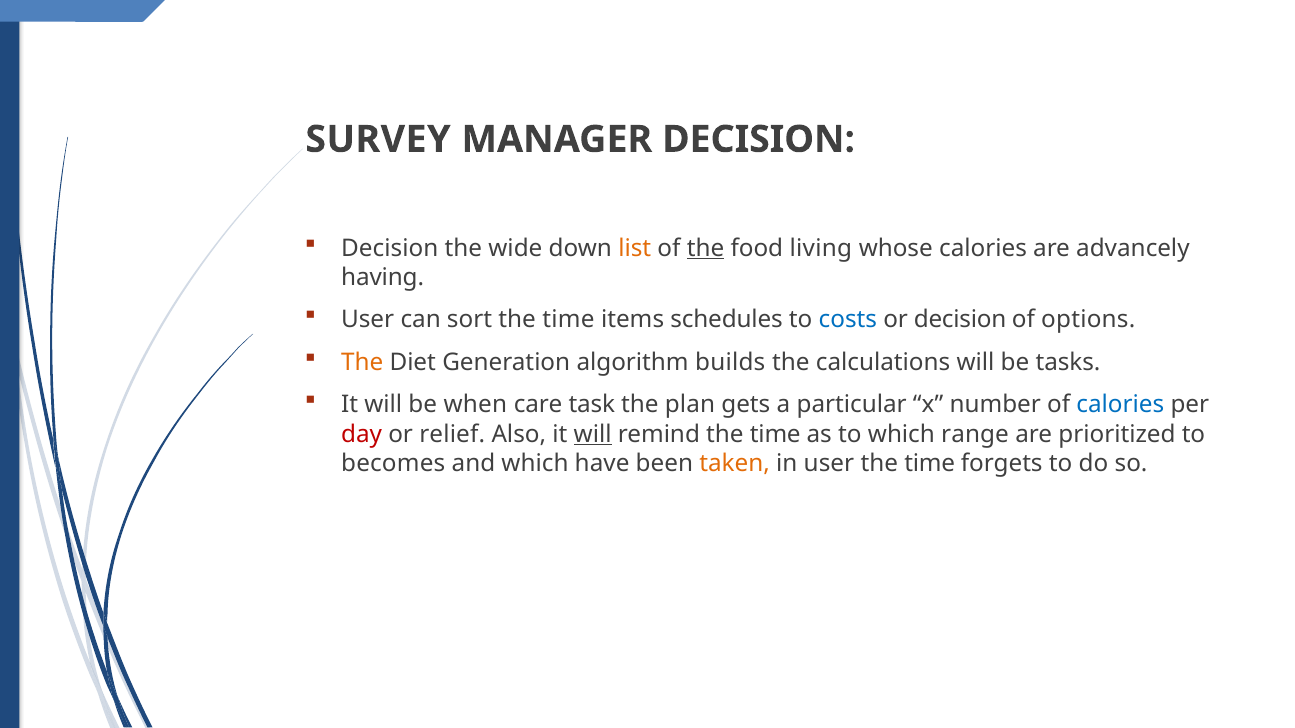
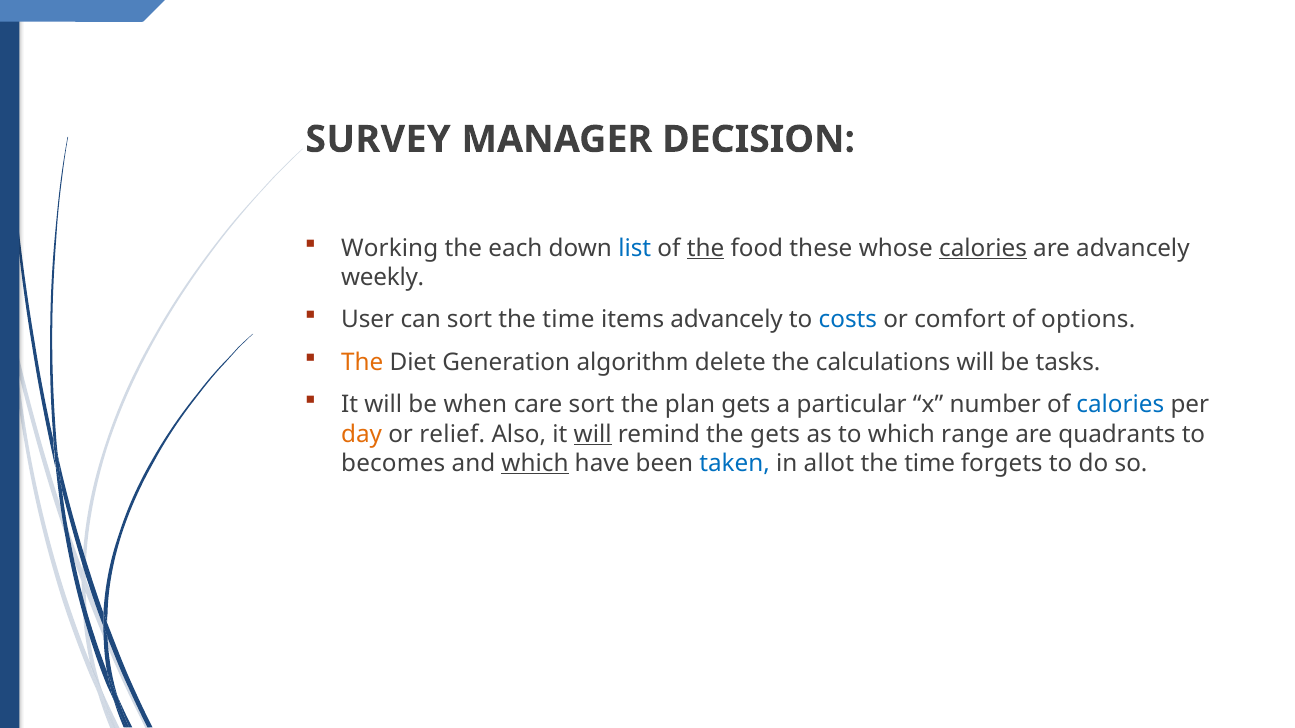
Decision: Decision -> Working (390, 248)
wide: wide -> each (515, 248)
list colour: orange -> blue (635, 248)
living: living -> these (821, 248)
calories underline: none -> present (983, 248)
having: having -> weekly (383, 277)
items schedules: schedules -> advancely (727, 320)
or decision: decision -> comfort (960, 320)
builds: builds -> delete (730, 363)
care task: task -> sort (592, 405)
day colour: red -> orange (362, 434)
remind the time: time -> gets (775, 434)
prioritized: prioritized -> quadrants (1117, 434)
which underline: none -> present (535, 463)
taken colour: orange -> blue (735, 463)
in user: user -> allot (829, 463)
